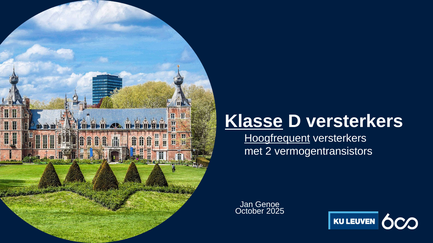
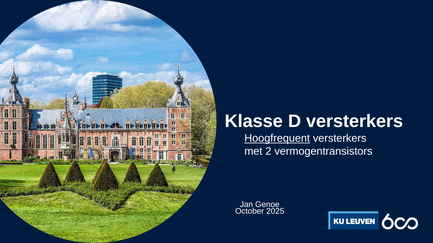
Klasse underline: present -> none (254, 122)
